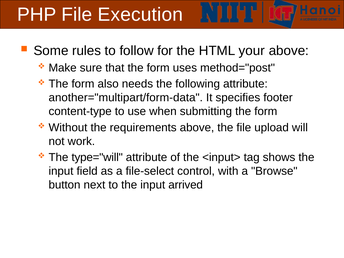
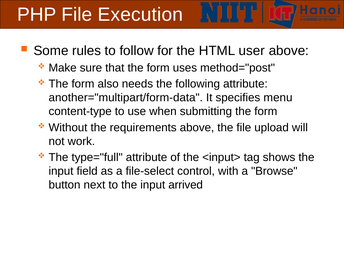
your: your -> user (252, 51)
footer: footer -> menu (278, 98)
type="will: type="will -> type="full (97, 157)
